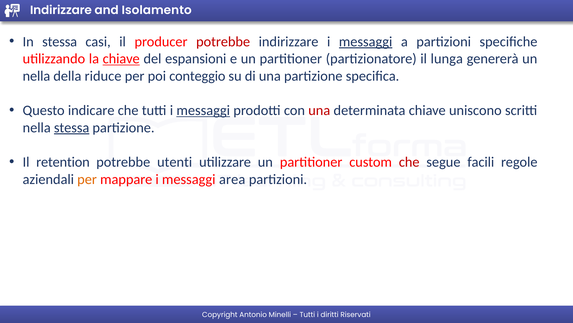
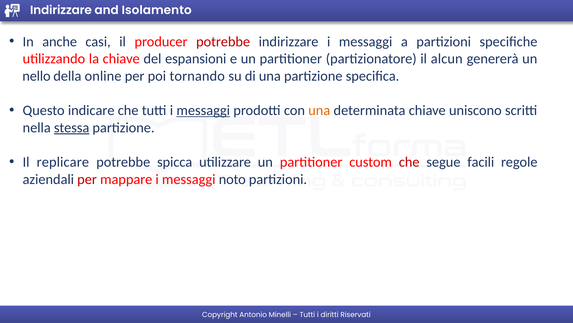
In stessa: stessa -> anche (60, 42)
messaggi underline: present -> none (366, 42)
chiave underline: present -> none (121, 59)
lunga: lunga -> alcun (447, 59)
nella: nella -> nello (36, 76)
riduce: riduce -> online (103, 76)
conteggio: conteggio -> tornando (197, 76)
una colour: red -> orange (319, 110)
retention: retention -> replicare (63, 162)
utenti: utenti -> spicca (175, 162)
per colour: orange -> red (87, 179)
area: area -> noto (232, 179)
